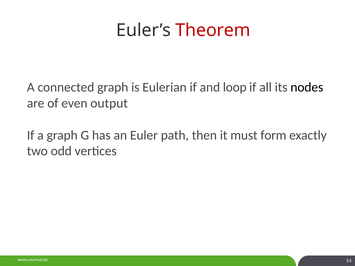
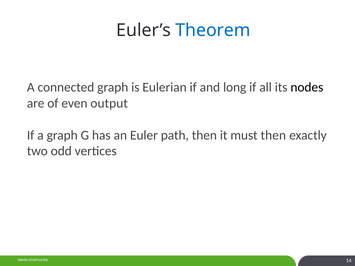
Theorem colour: red -> blue (213, 30)
loop: loop -> long (235, 87)
must form: form -> then (273, 135)
